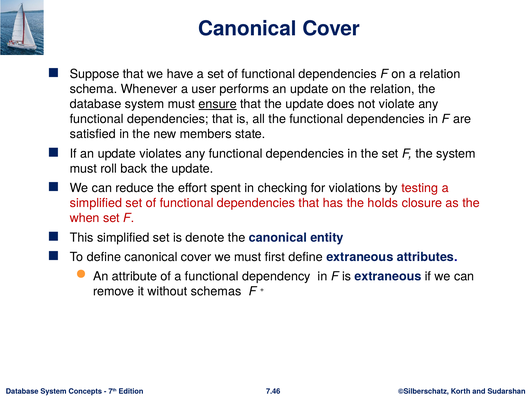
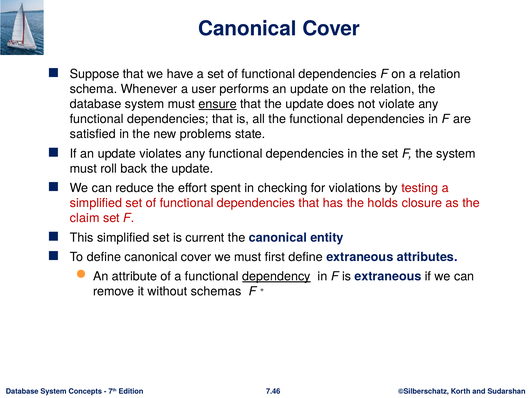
members: members -> problems (206, 134)
when: when -> claim (85, 218)
denote: denote -> current (205, 238)
dependency underline: none -> present (276, 277)
